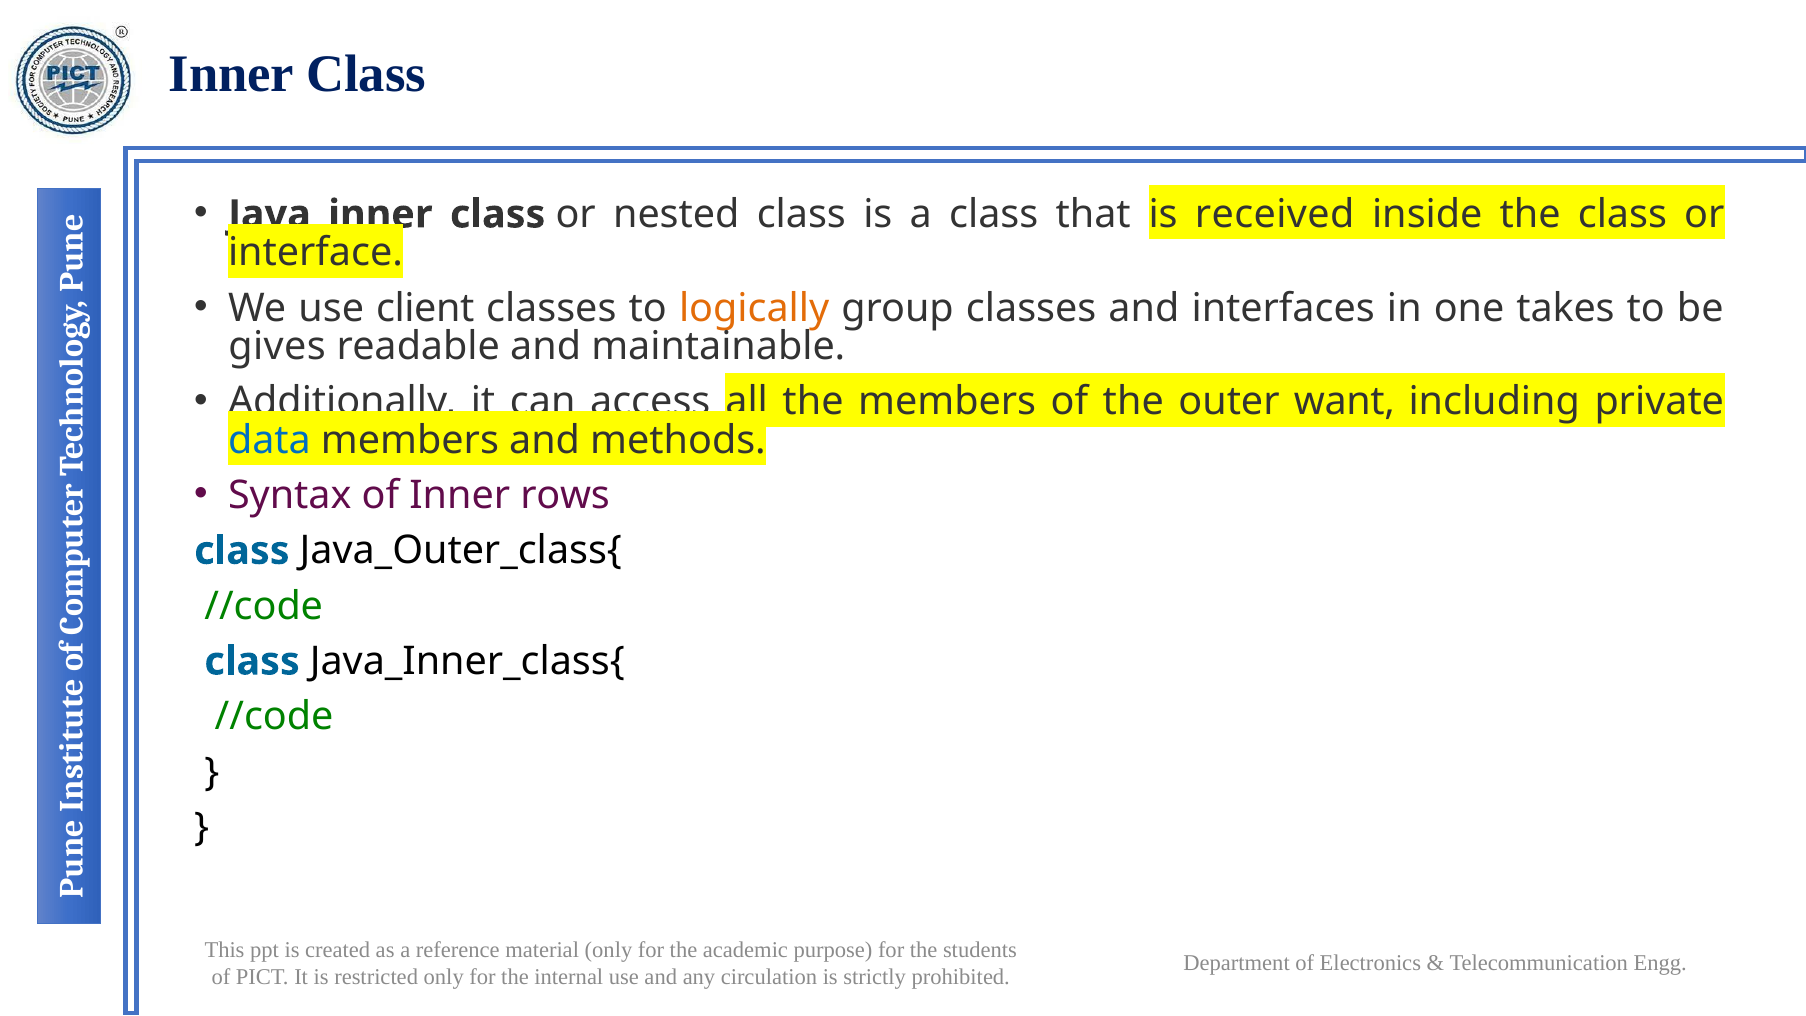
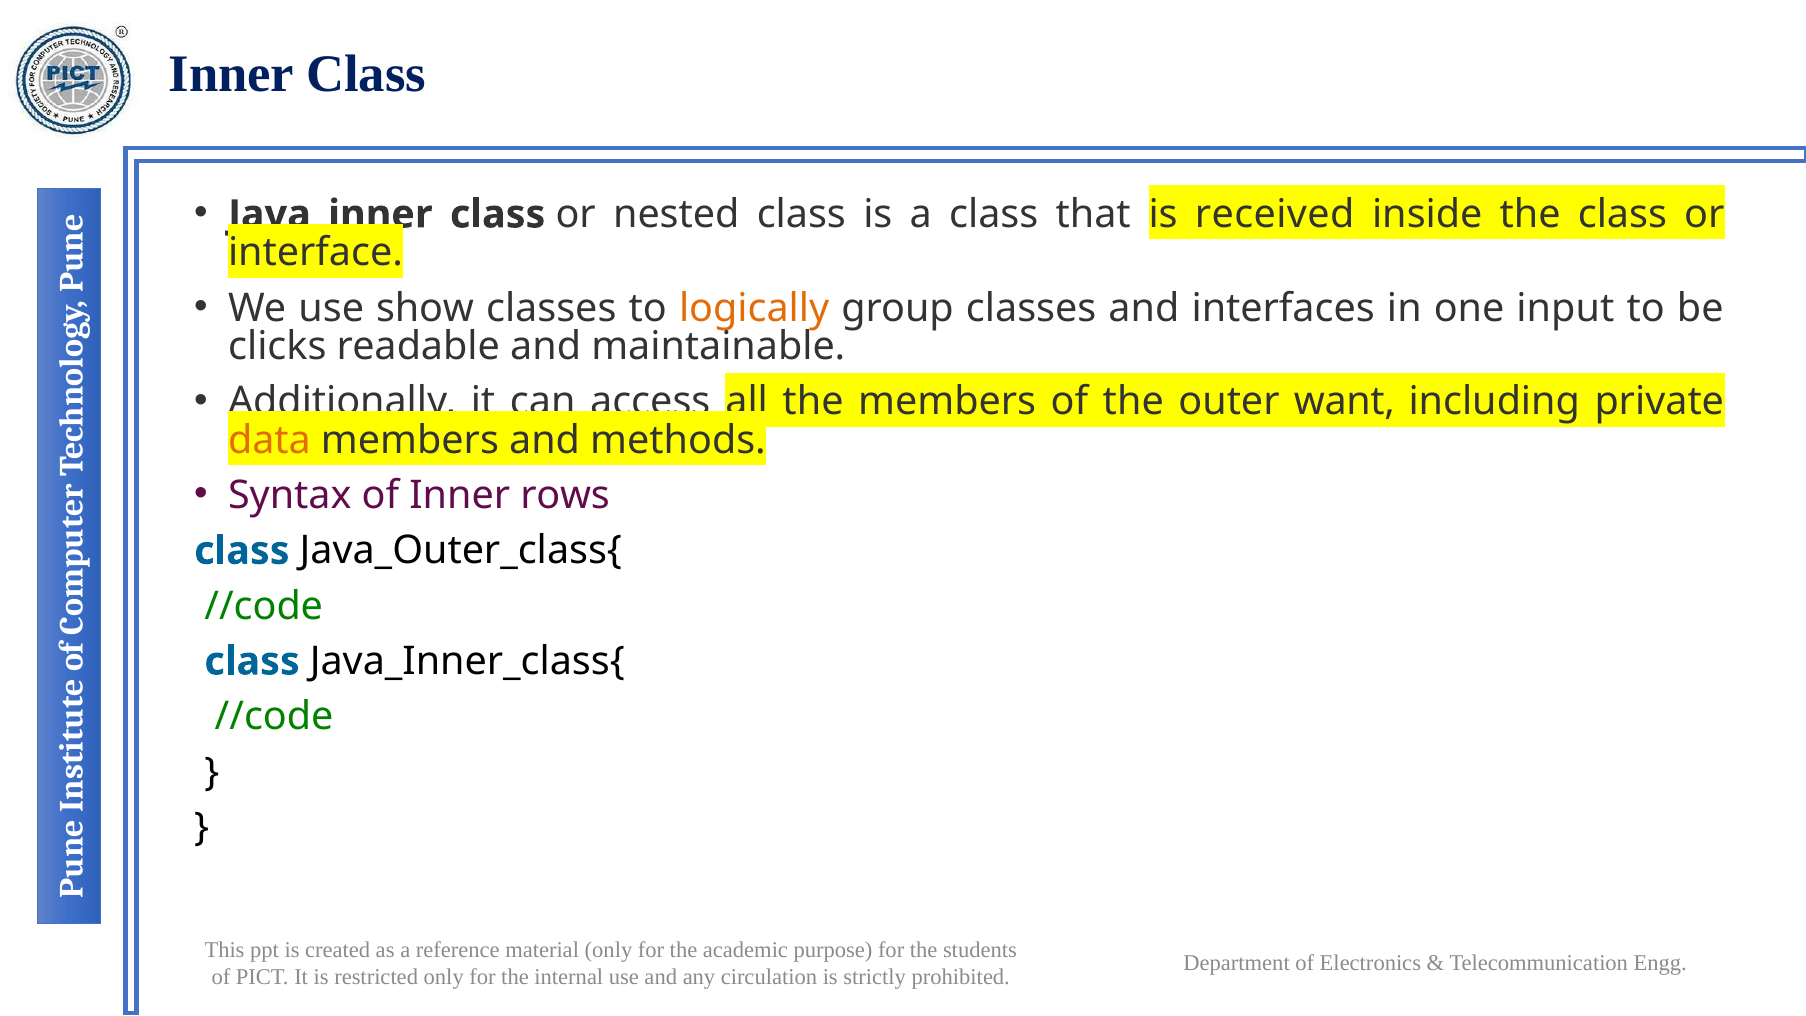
client: client -> show (425, 308)
takes: takes -> input (1565, 308)
gives: gives -> clicks (277, 346)
data colour: blue -> orange (269, 440)
